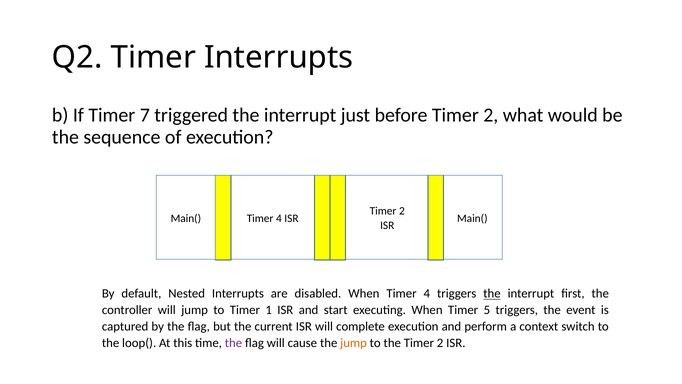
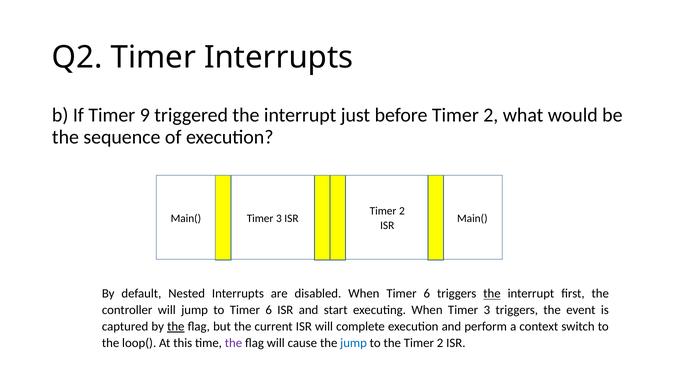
7: 7 -> 9 (145, 115)
Main( Timer 4: 4 -> 3 (279, 218)
When Timer 4: 4 -> 6 (427, 293)
to Timer 1: 1 -> 6 (269, 310)
When Timer 5: 5 -> 3 (487, 310)
the underline: none -> present (176, 326)
jump colour: orange -> blue (354, 343)
